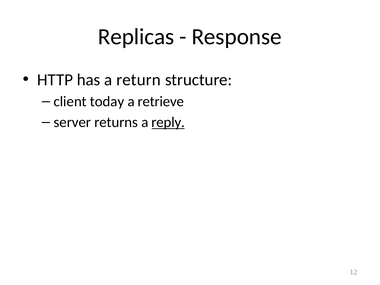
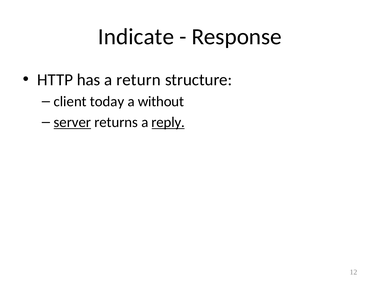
Replicas: Replicas -> Indicate (136, 37)
retrieve: retrieve -> without (161, 102)
server underline: none -> present (72, 122)
